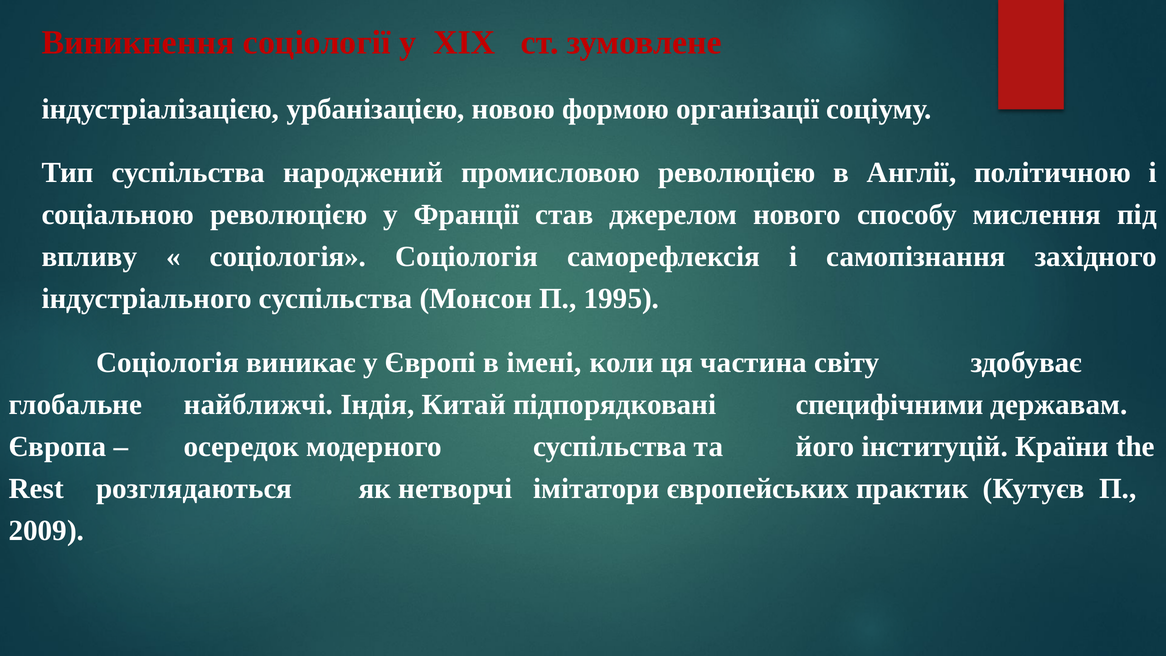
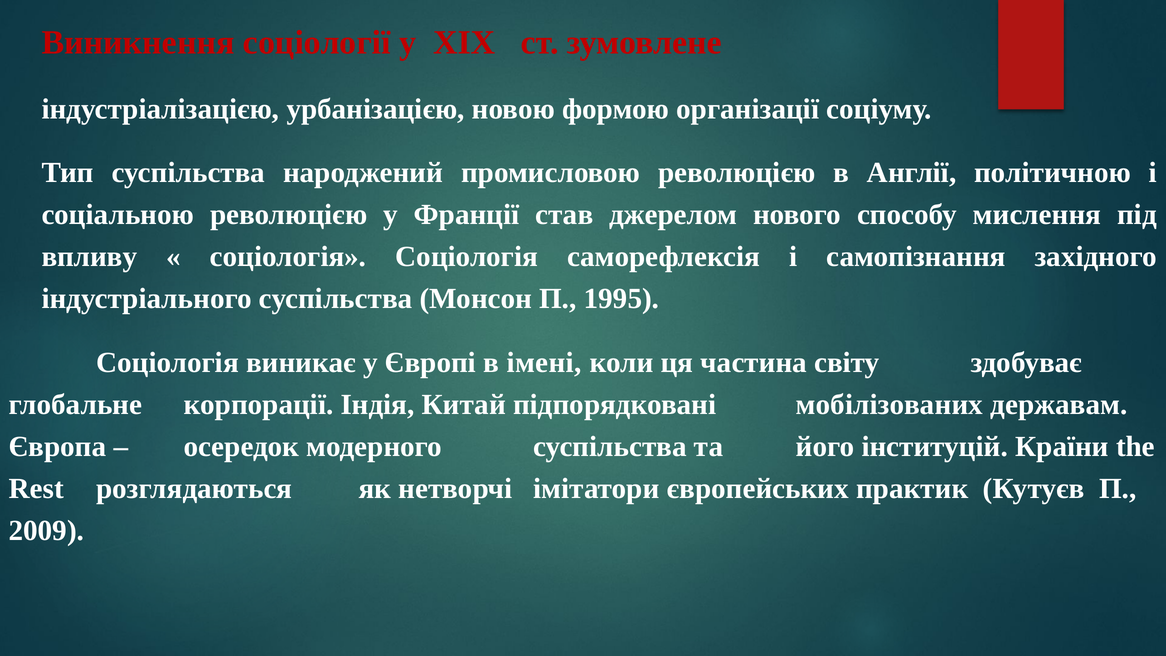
найближчі: найближчі -> корпорації (258, 404)
специфічними: специфічними -> мобілізованих (889, 404)
